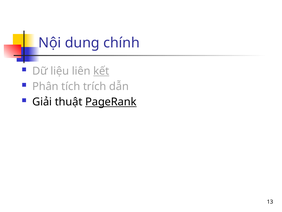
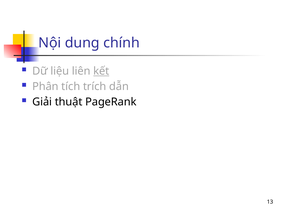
PageRank underline: present -> none (111, 102)
